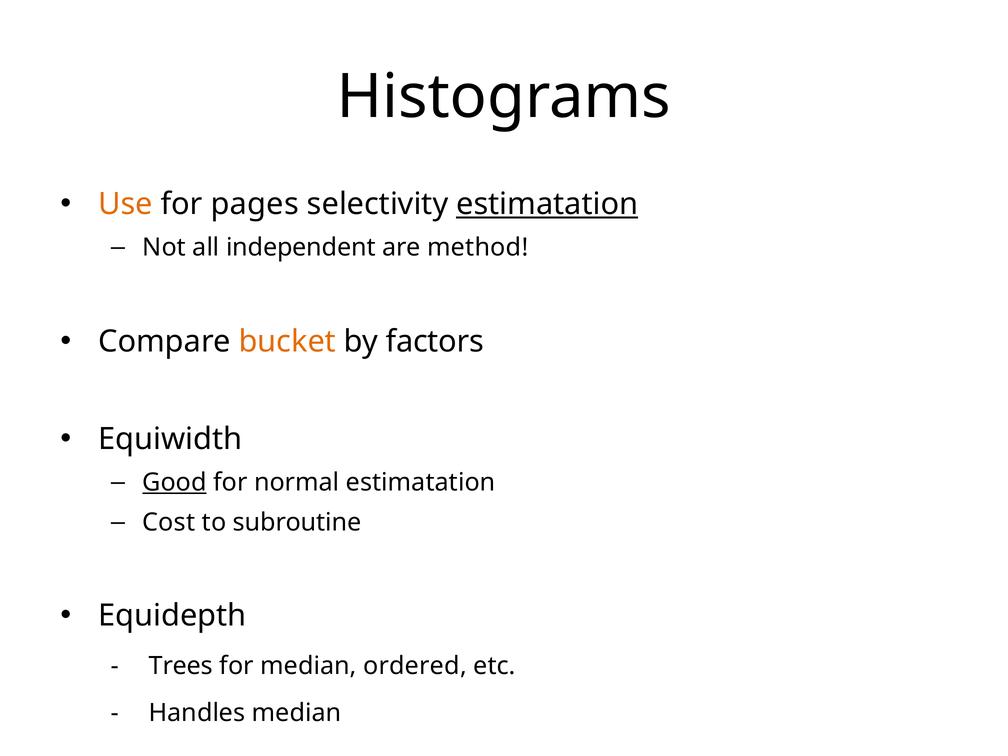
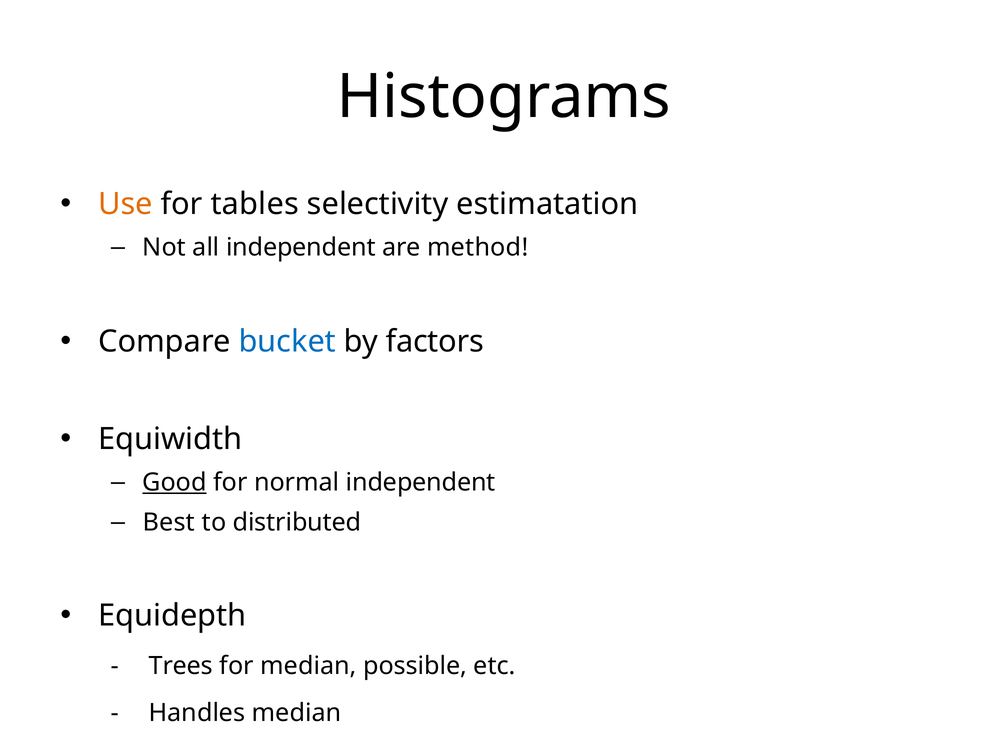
pages: pages -> tables (255, 204)
estimatation underline: present -> none (547, 204)
bucket colour: orange -> blue (287, 342)
normal estimatation: estimatation -> independent (421, 482)
Cost: Cost -> Best (169, 522)
subroutine: subroutine -> distributed (297, 522)
ordered: ordered -> possible (415, 666)
